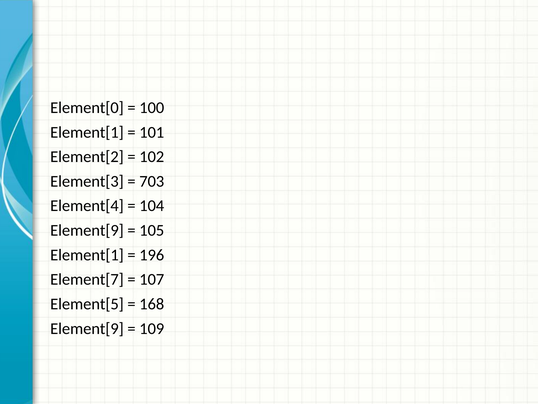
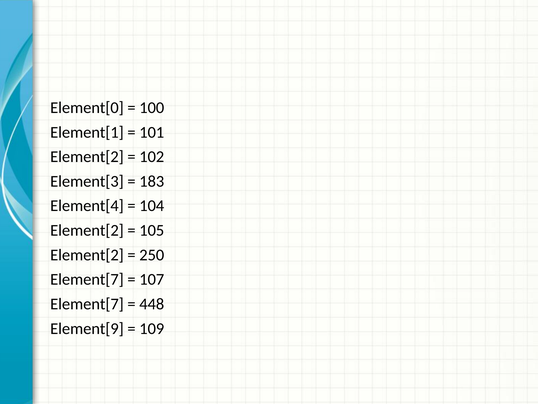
703: 703 -> 183 (152, 181)
Element[9: Element[9 -> Element[2 (87, 230)
Element[1: Element[1 -> Element[2 (87, 255)
196: 196 -> 250 (152, 255)
Element[5: Element[5 -> Element[7 (87, 304)
168: 168 -> 448 (152, 304)
